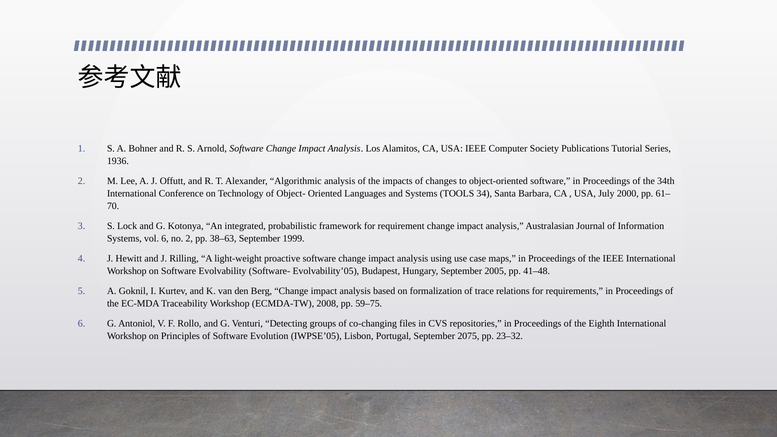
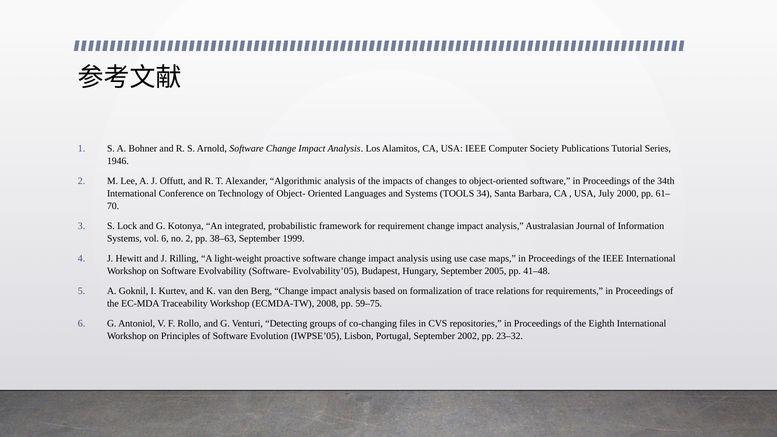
1936: 1936 -> 1946 (118, 161)
2075: 2075 -> 2002 (468, 336)
